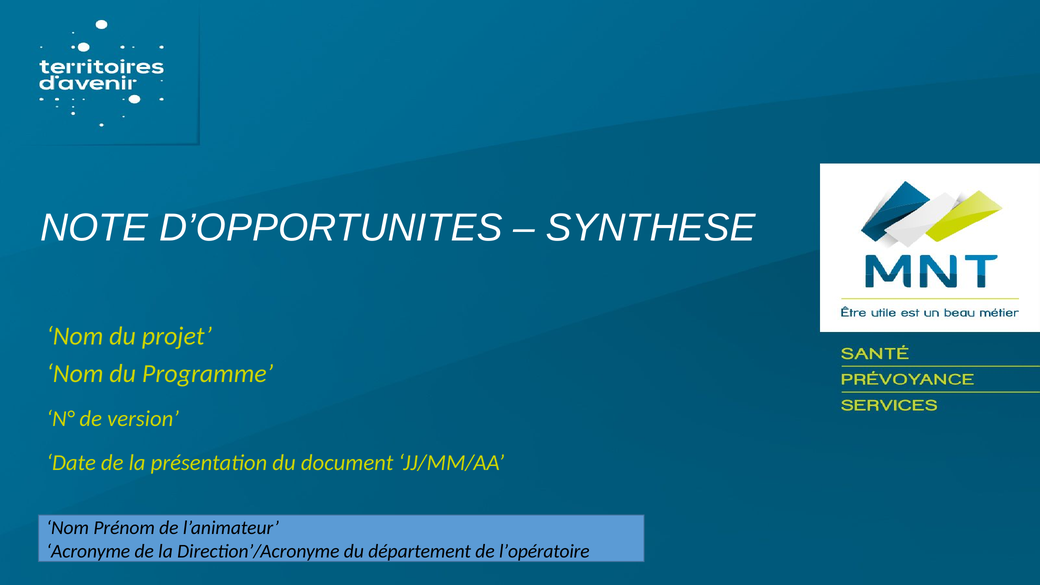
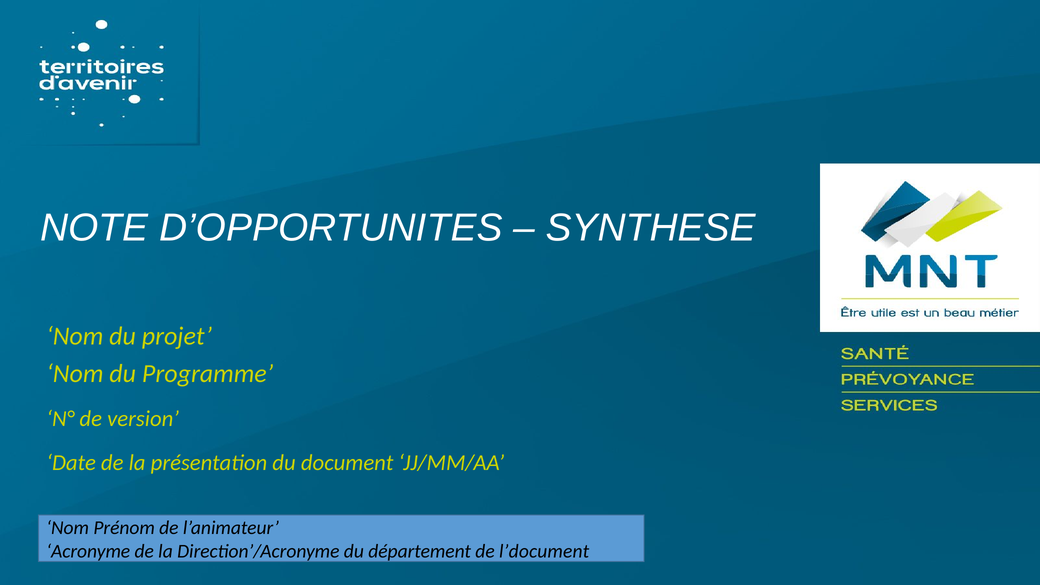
l’opératoire: l’opératoire -> l’document (544, 551)
